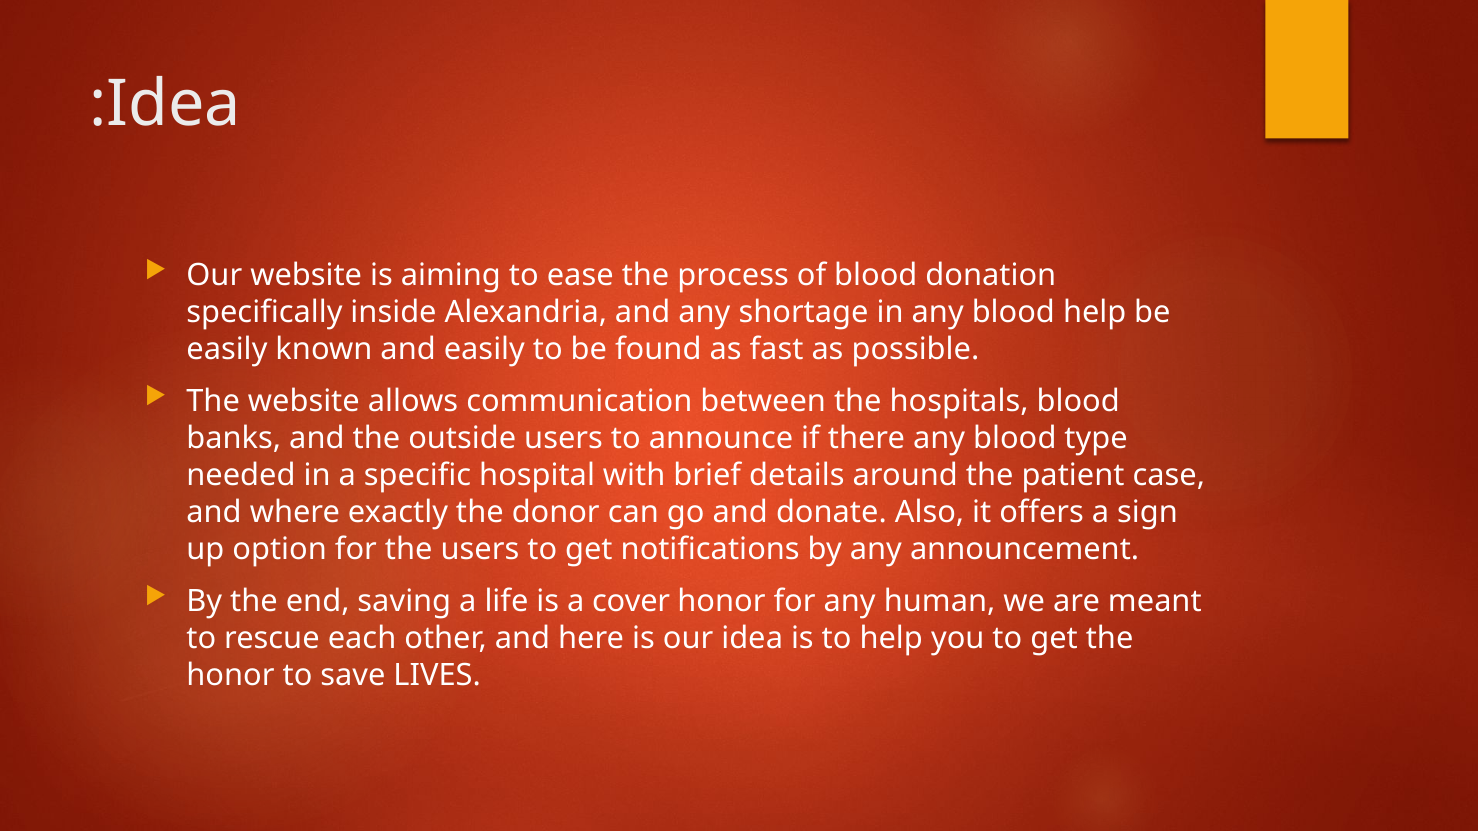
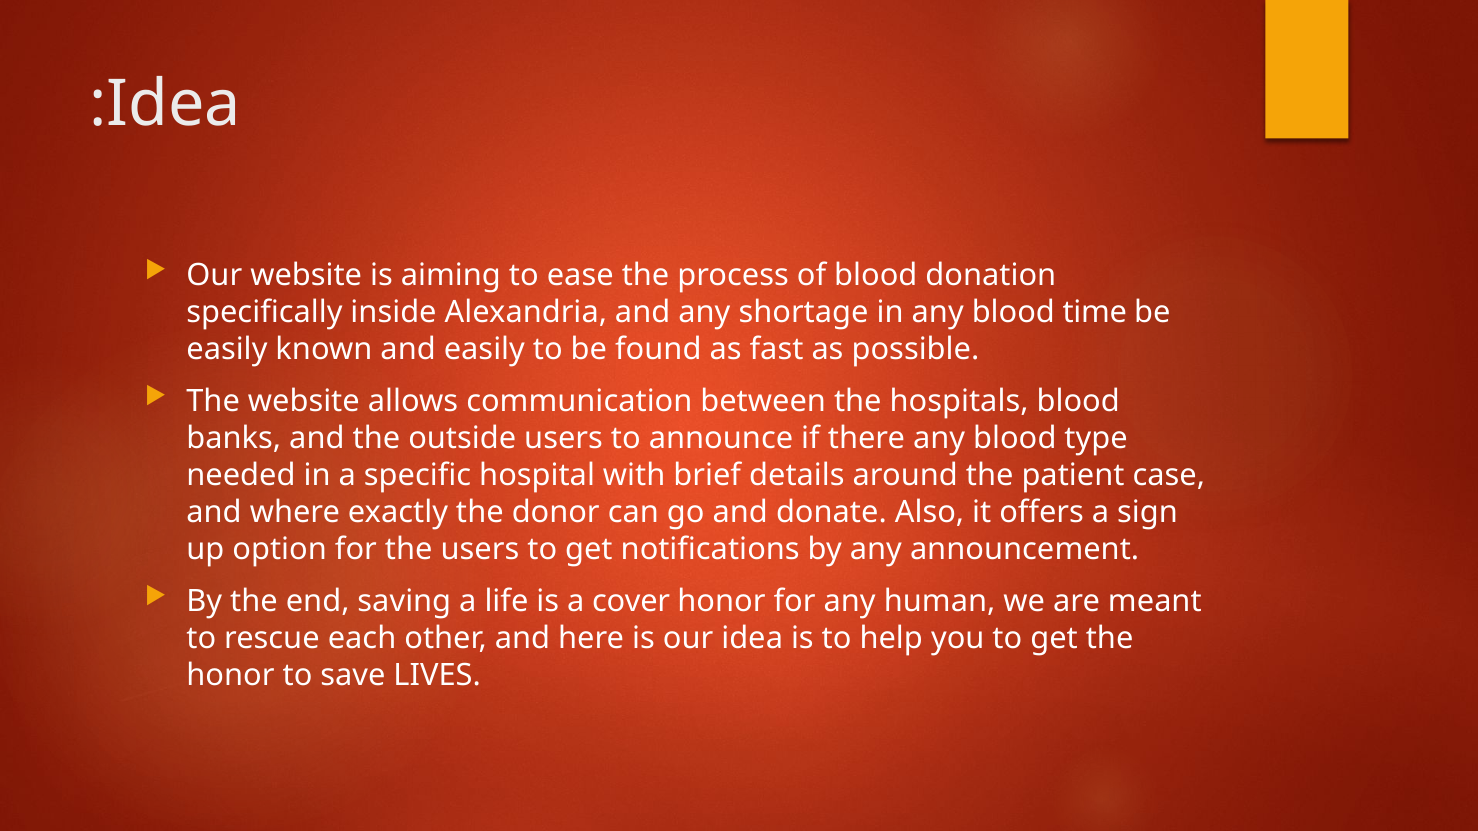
blood help: help -> time (1095, 312)
